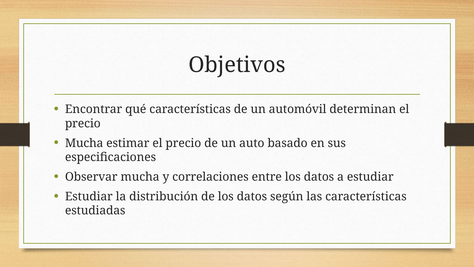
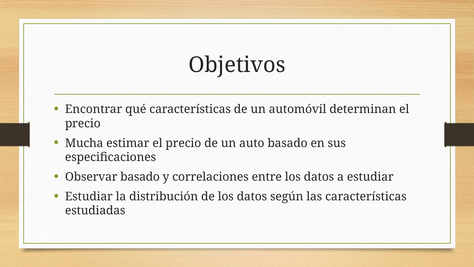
Observar mucha: mucha -> basado (140, 177)
